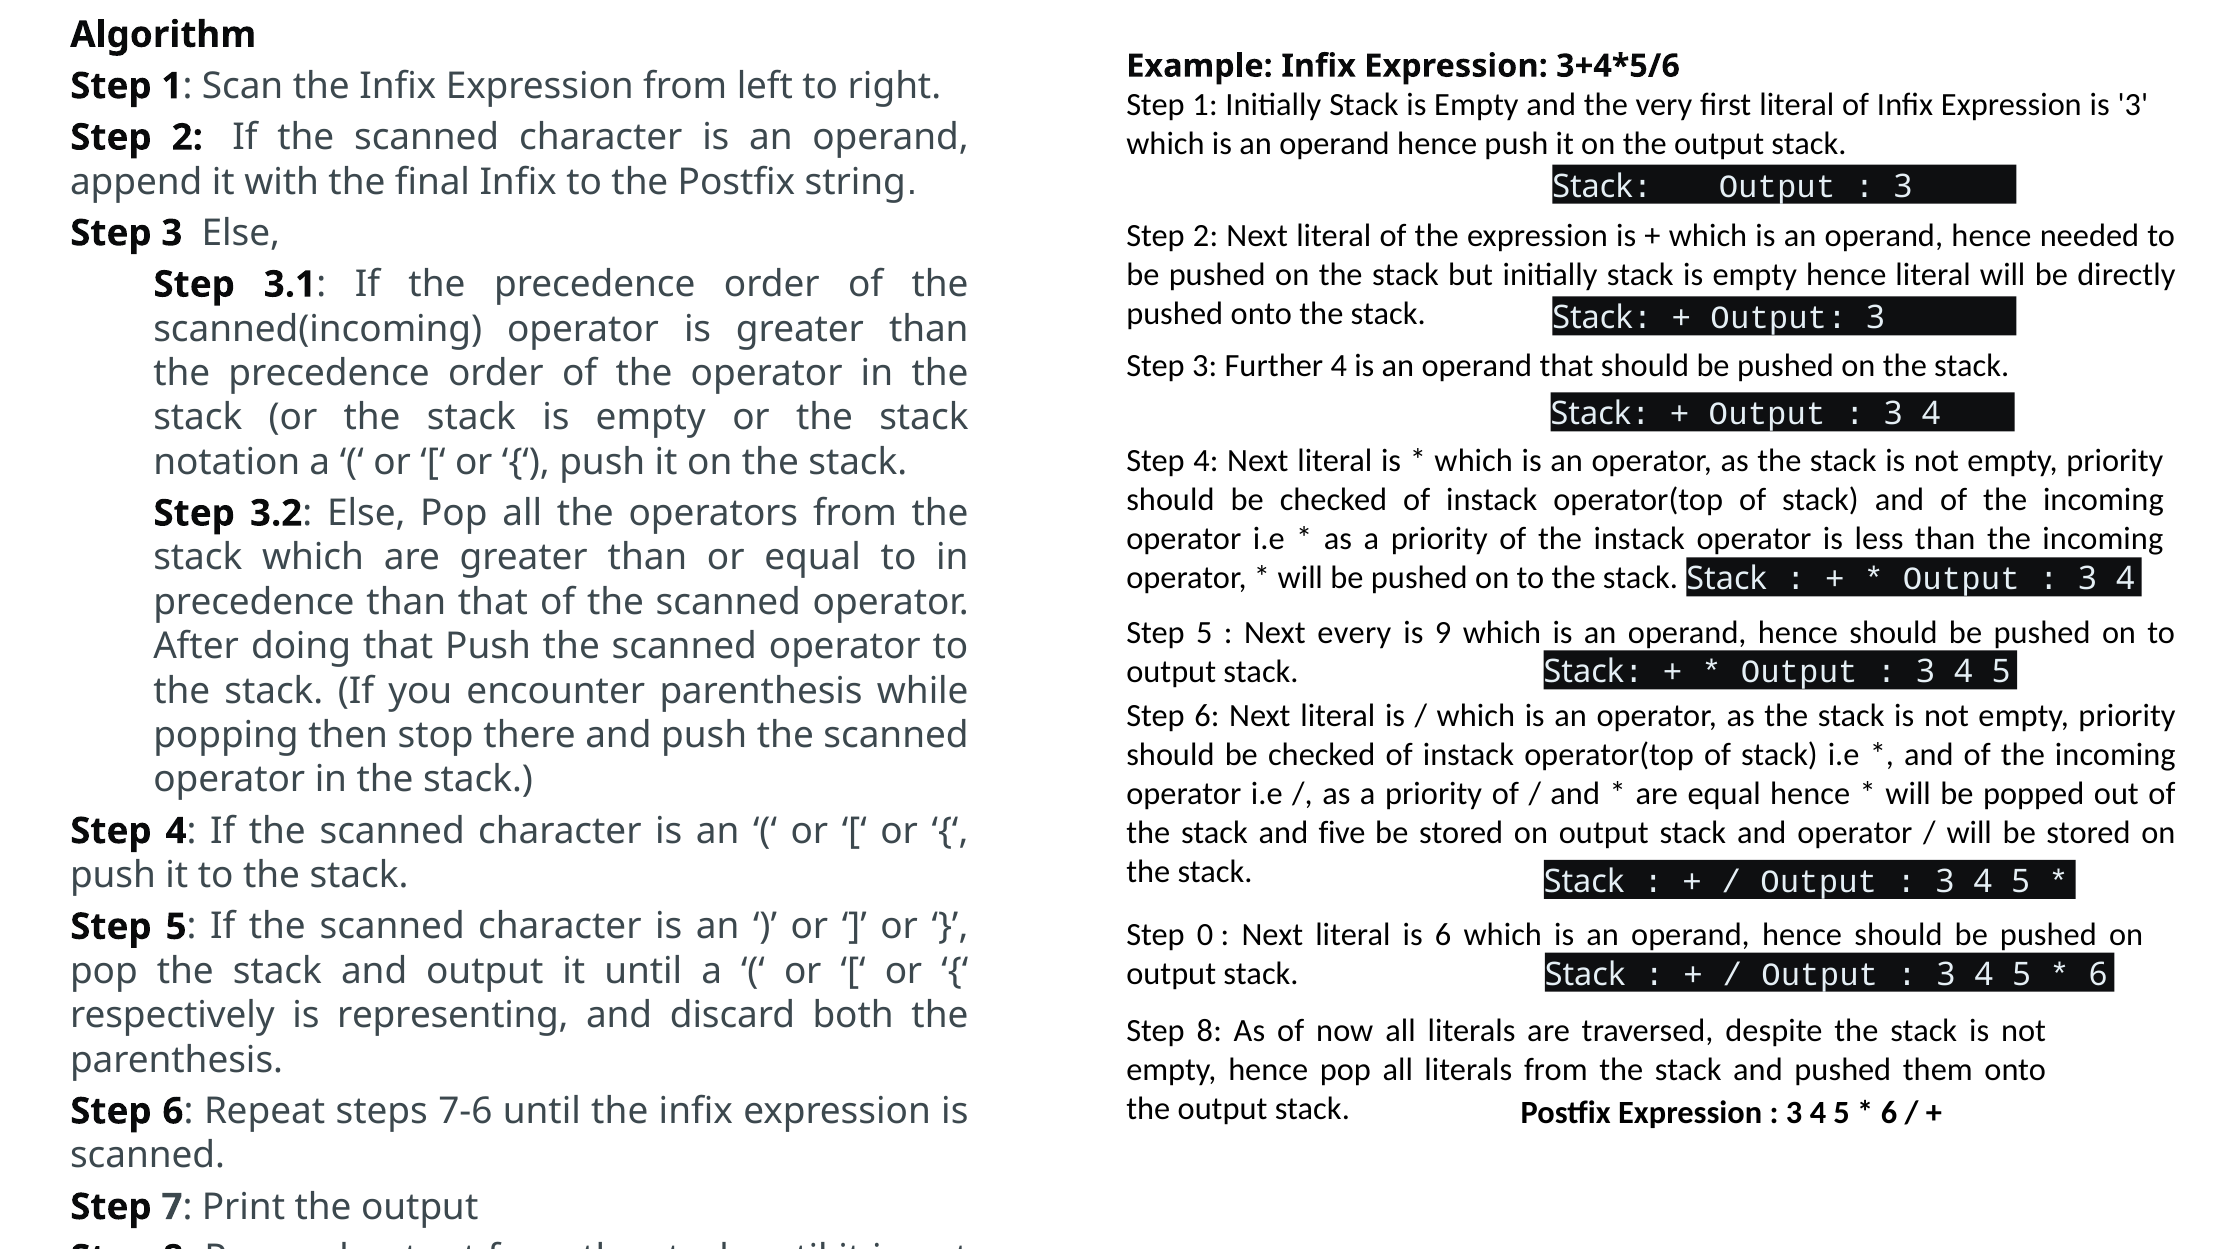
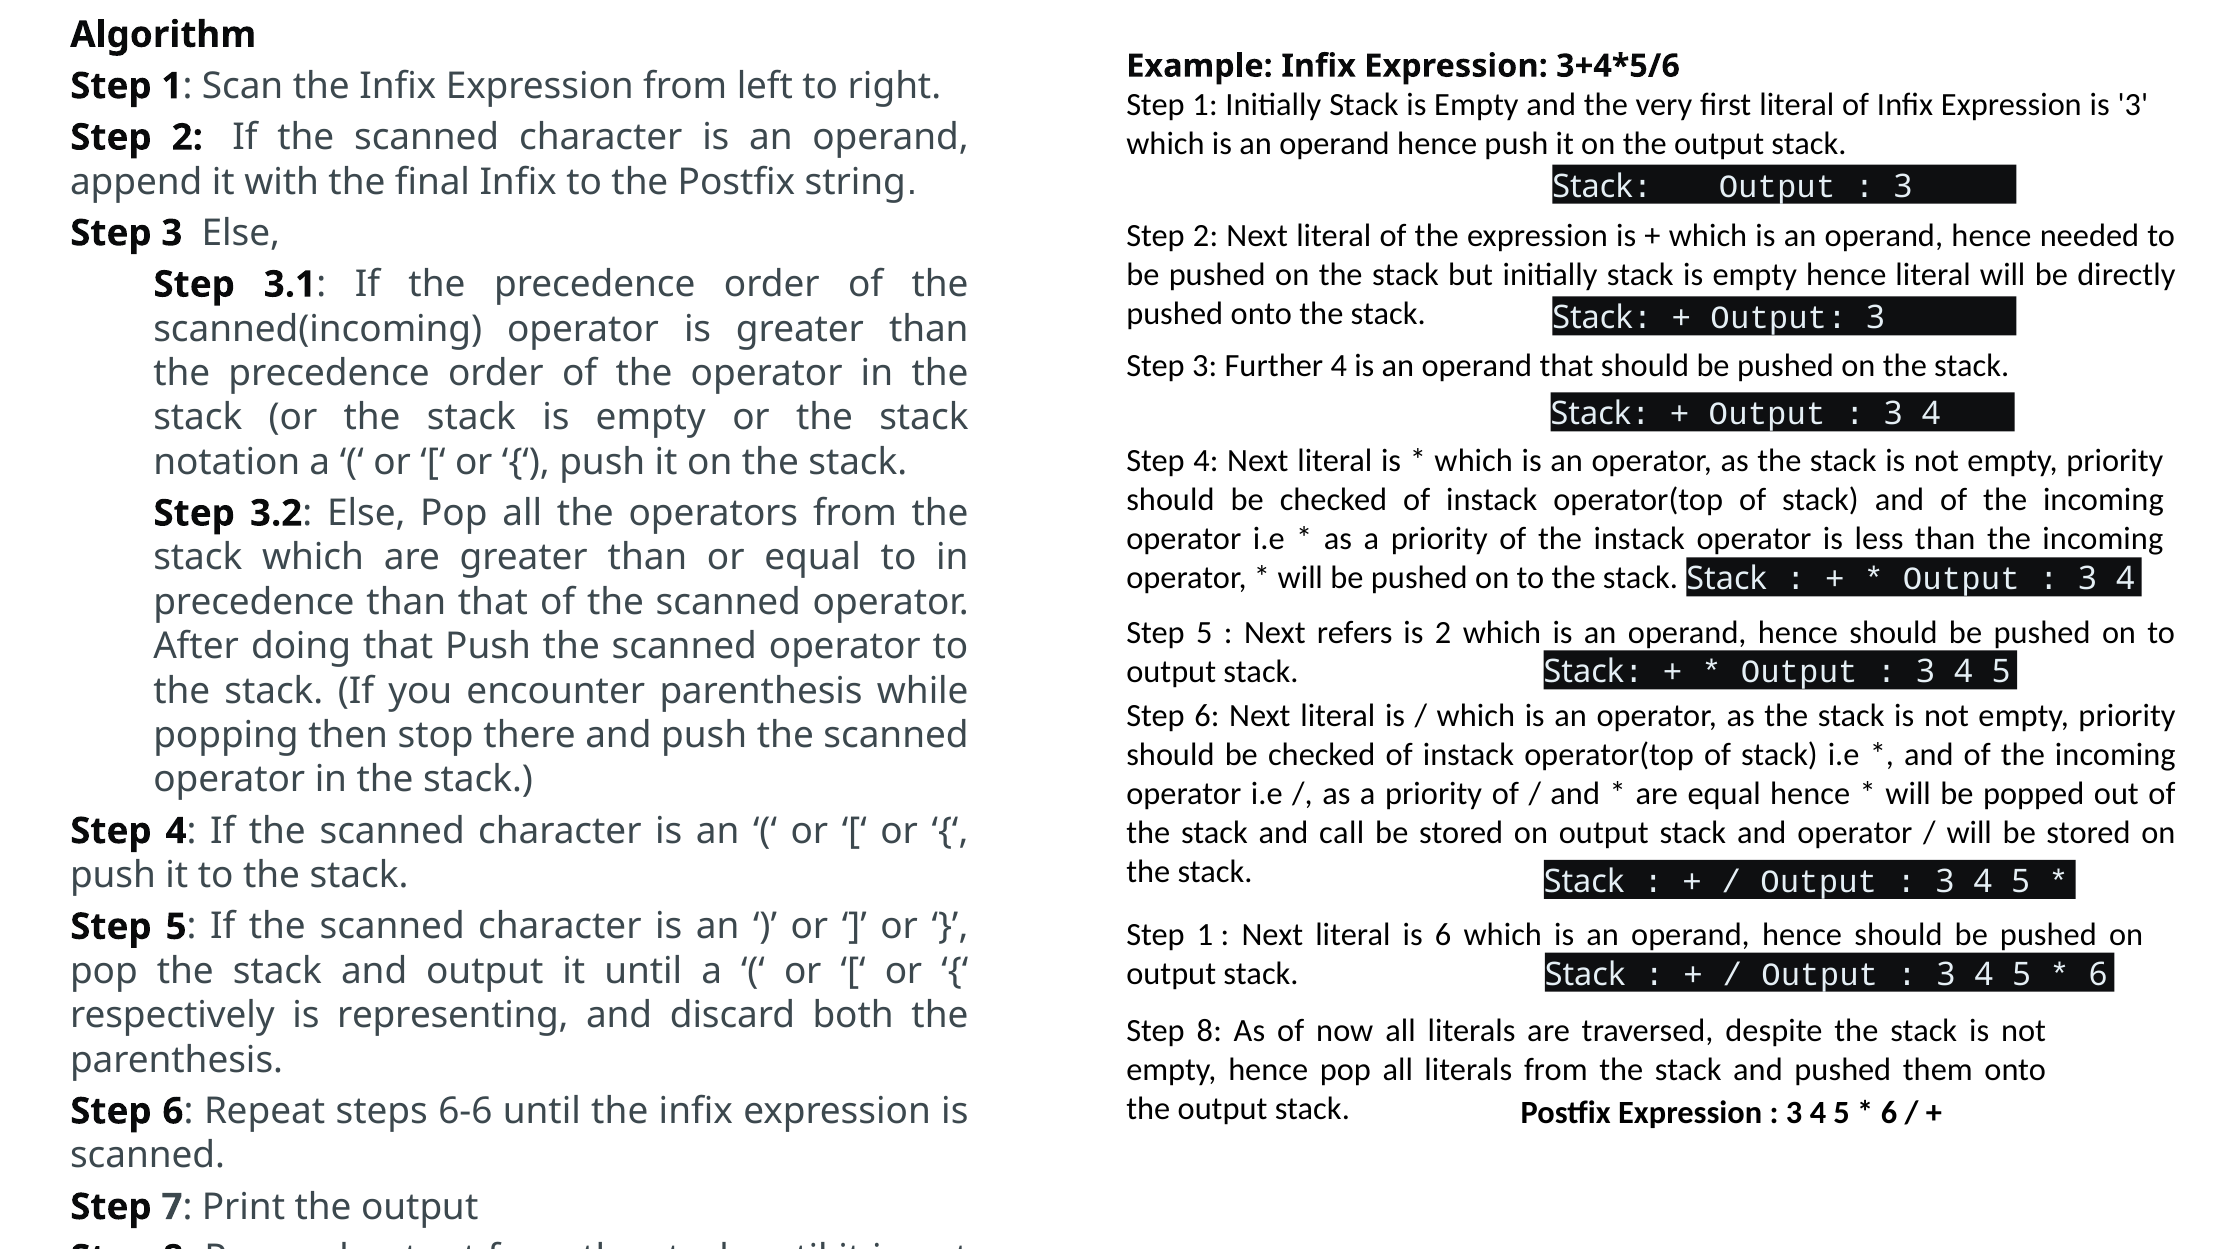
every: every -> refers (1355, 632)
is 9: 9 -> 2 (1443, 632)
five: five -> call (1342, 832)
0: 0 -> 1 (1205, 935)
7-6: 7-6 -> 6-6 (465, 1111)
